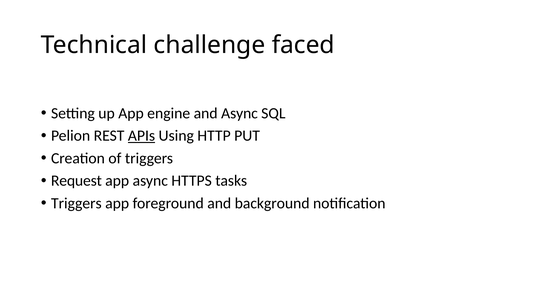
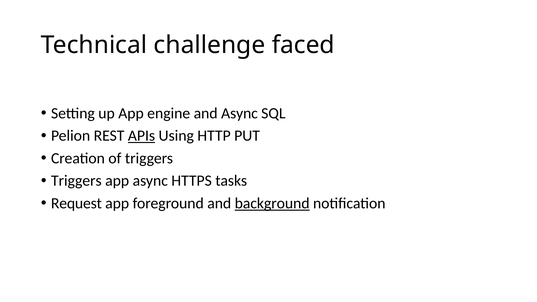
Request: Request -> Triggers (76, 181)
Triggers: Triggers -> Request (76, 203)
background underline: none -> present (272, 203)
